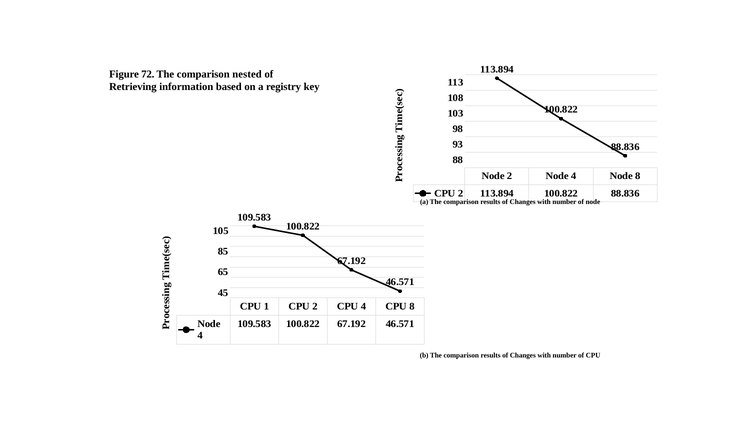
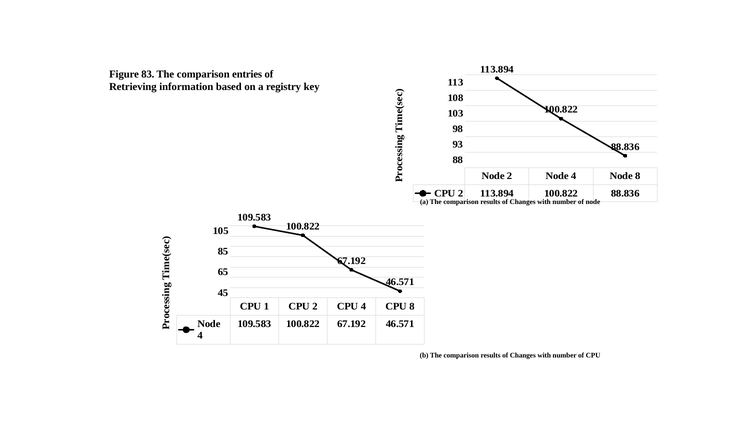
72: 72 -> 83 (148, 74)
nested: nested -> entries (247, 74)
